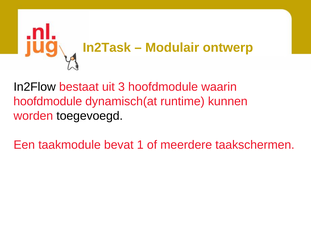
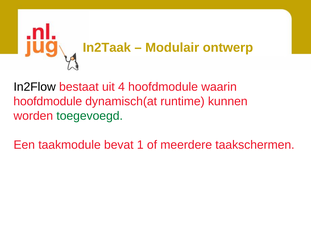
In2Task: In2Task -> In2Taak (107, 48)
3: 3 -> 4 (121, 87)
toegevoegd colour: black -> green (90, 116)
